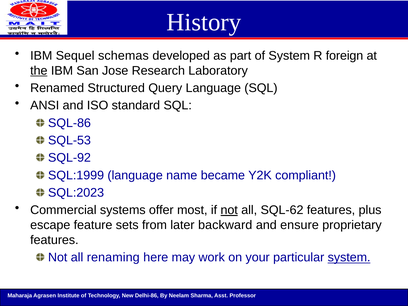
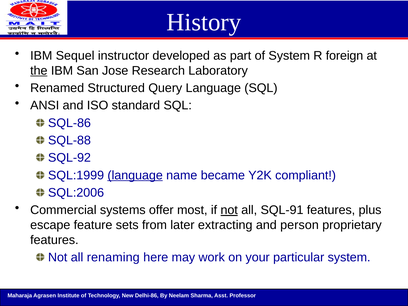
schemas: schemas -> instructor (123, 56)
SQL-53: SQL-53 -> SQL-88 (69, 140)
language underline: none -> present (135, 175)
SQL:2023: SQL:2023 -> SQL:2006 (76, 193)
SQL-62: SQL-62 -> SQL-91 (282, 210)
backward: backward -> extracting (225, 225)
ensure: ensure -> person (299, 225)
system underline: present -> none (349, 258)
